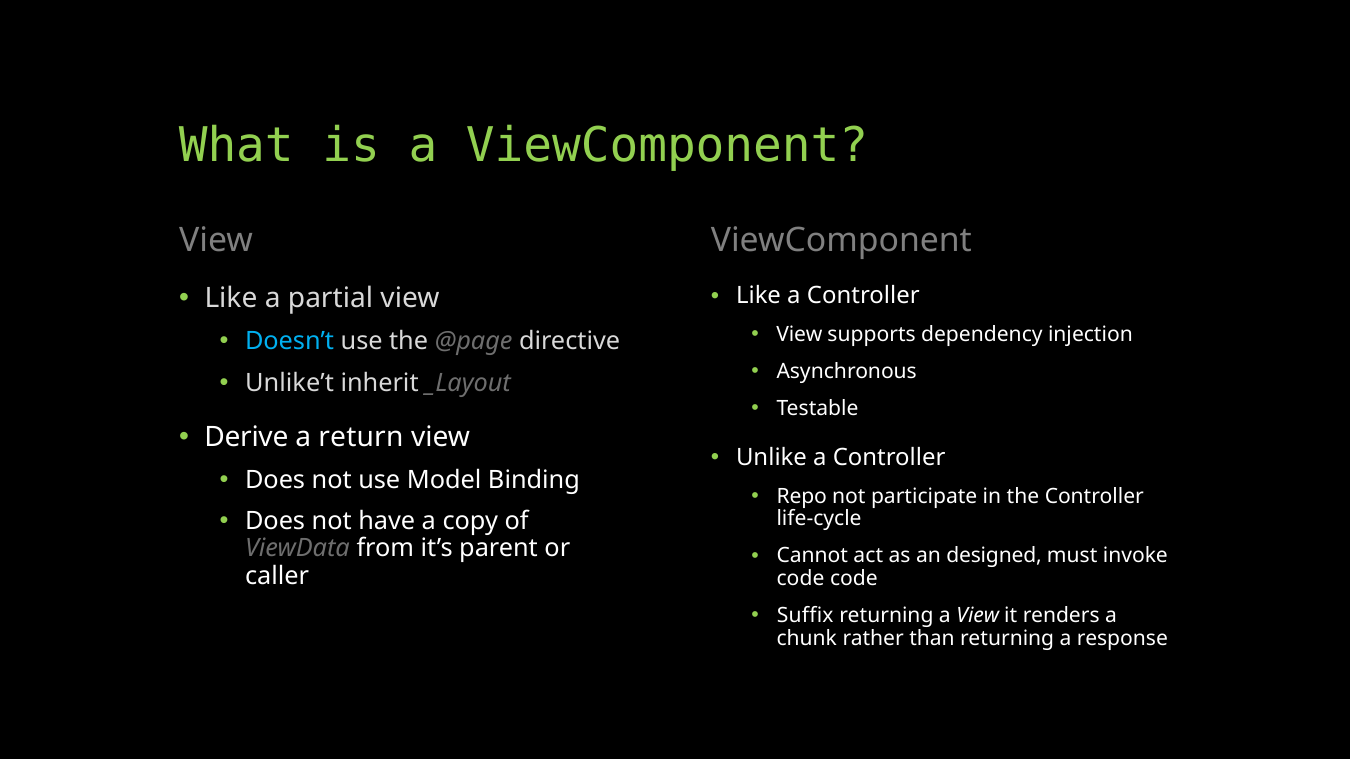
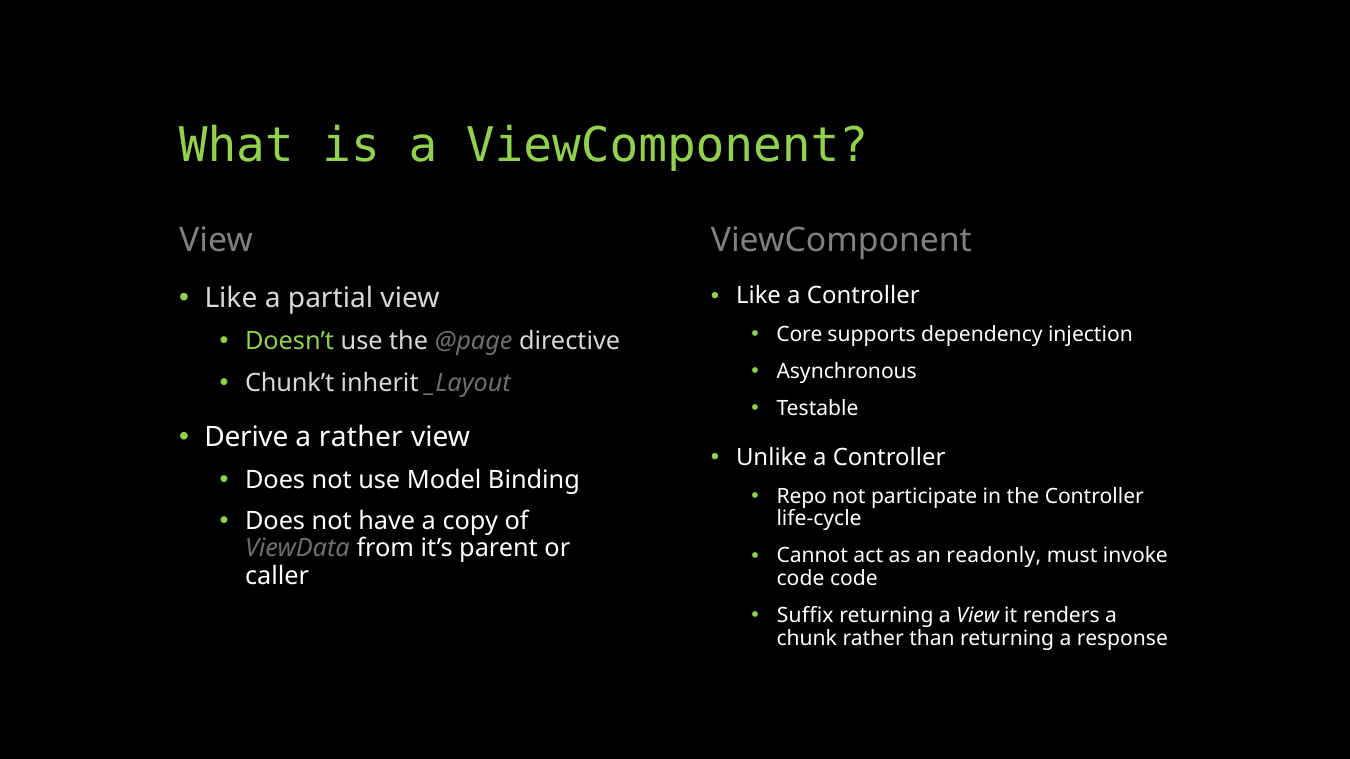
View: View -> Core (799, 335)
Doesn’t colour: light blue -> light green (290, 342)
Unlike’t: Unlike’t -> Chunk’t (290, 383)
a return: return -> rather (361, 437)
designed: designed -> readonly (994, 556)
